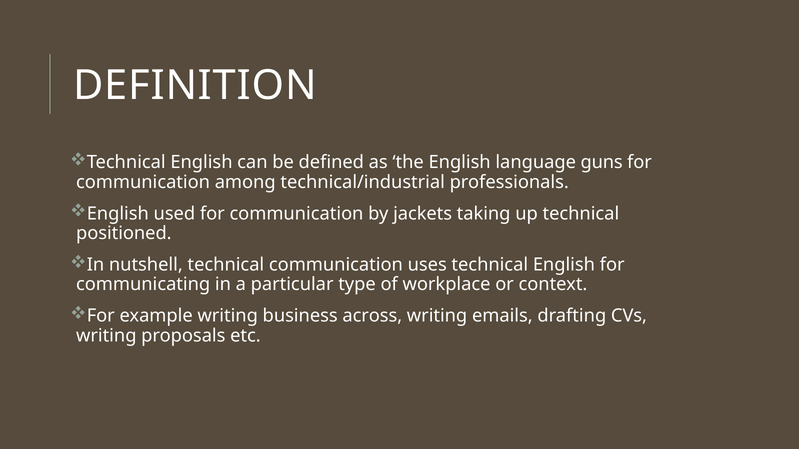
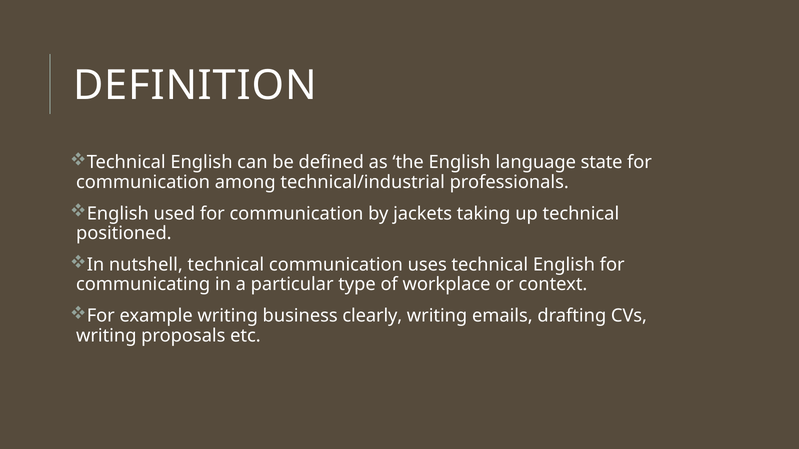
guns: guns -> state (602, 163)
across: across -> clearly (372, 316)
